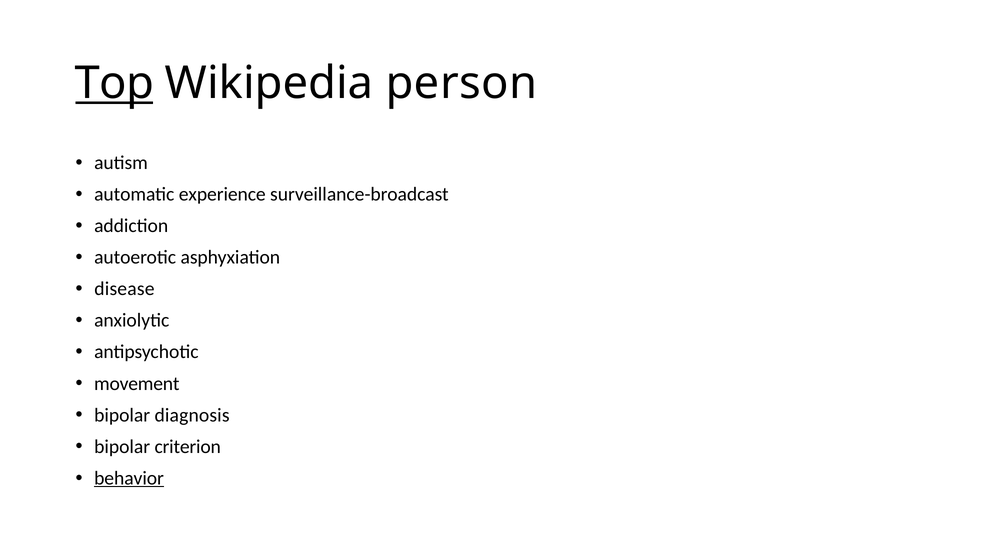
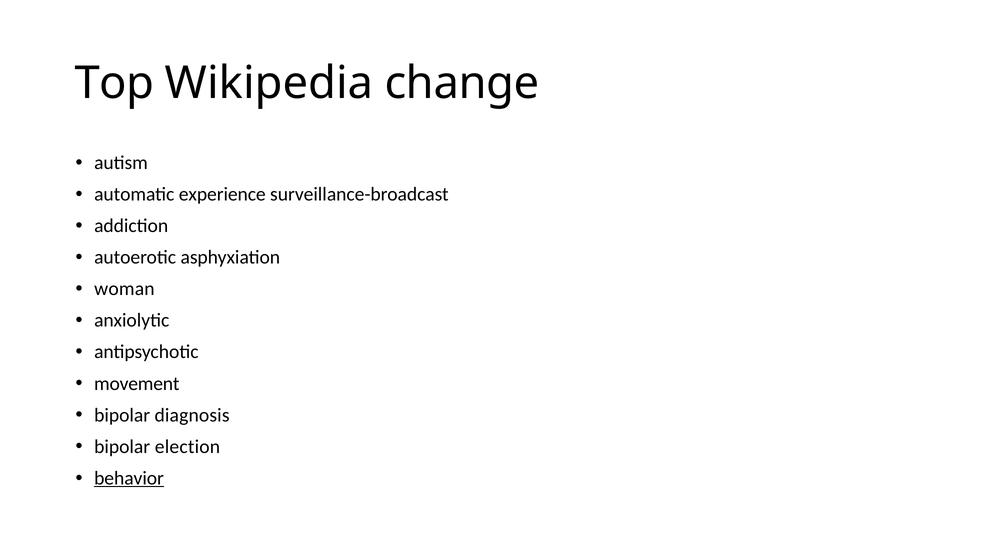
Top underline: present -> none (115, 83)
person: person -> change (462, 83)
disease: disease -> woman (124, 289)
criterion: criterion -> election (187, 446)
